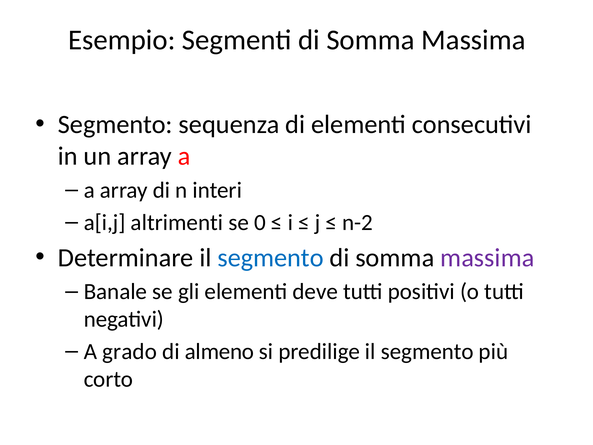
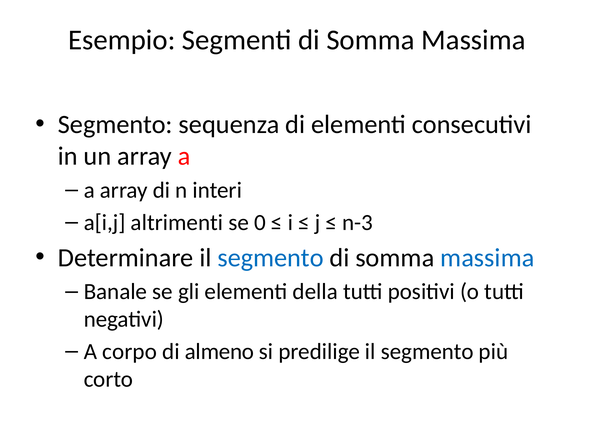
n-2: n-2 -> n-3 (358, 222)
massima colour: purple -> blue (487, 257)
deve: deve -> della (315, 292)
grado: grado -> corpo (130, 351)
